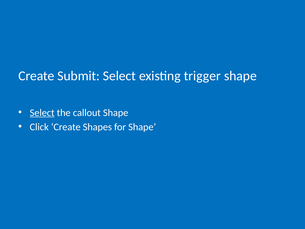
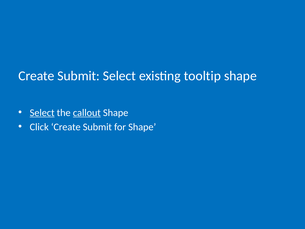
trigger: trigger -> tooltip (202, 76)
callout underline: none -> present (87, 113)
Click Create Shapes: Shapes -> Submit (97, 127)
